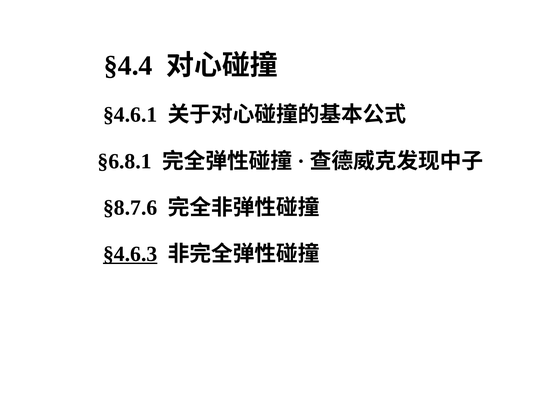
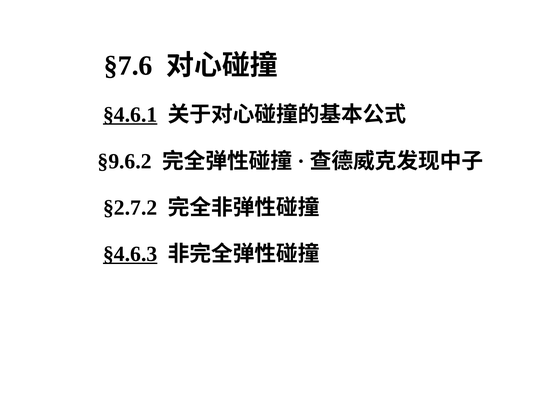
§4.4: §4.4 -> §7.6 (128, 66)
§4.6.1 underline: none -> present (130, 115)
§6.8.1: §6.8.1 -> §9.6.2 (125, 161)
§8.7.6: §8.7.6 -> §2.7.2 (130, 208)
